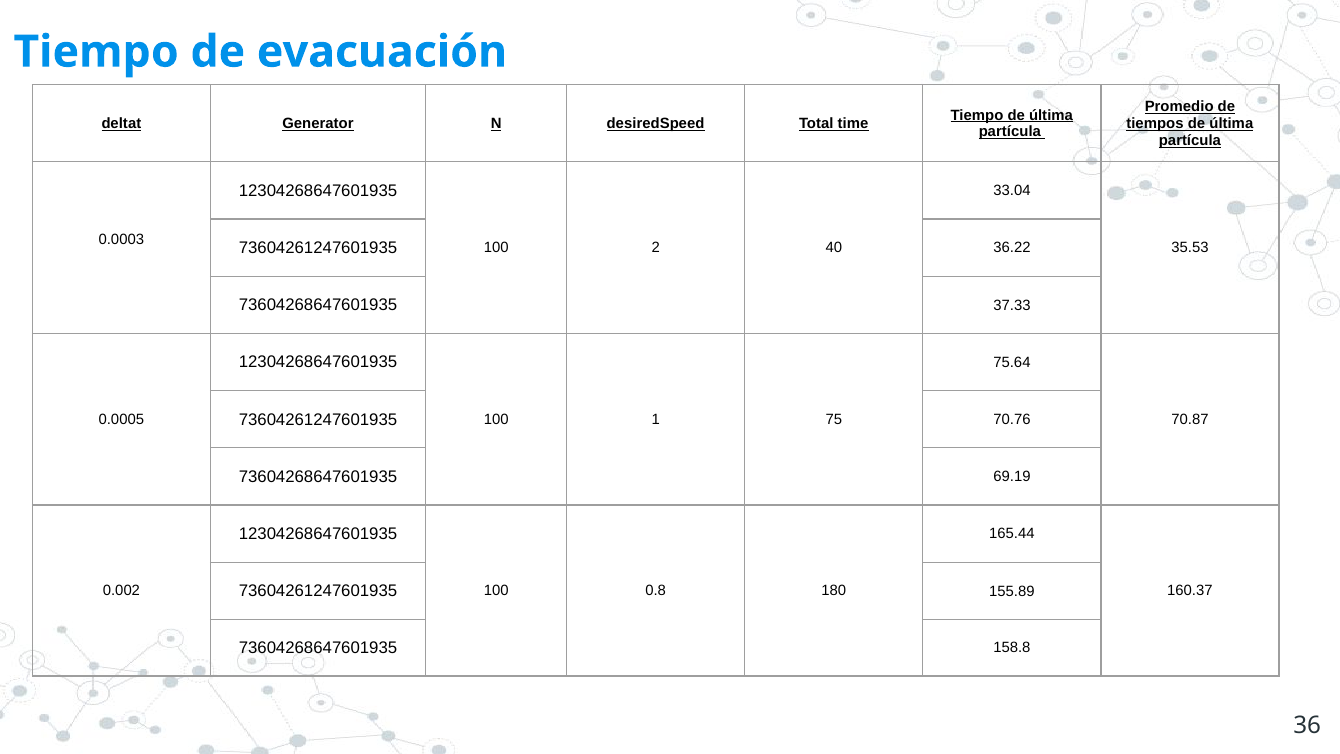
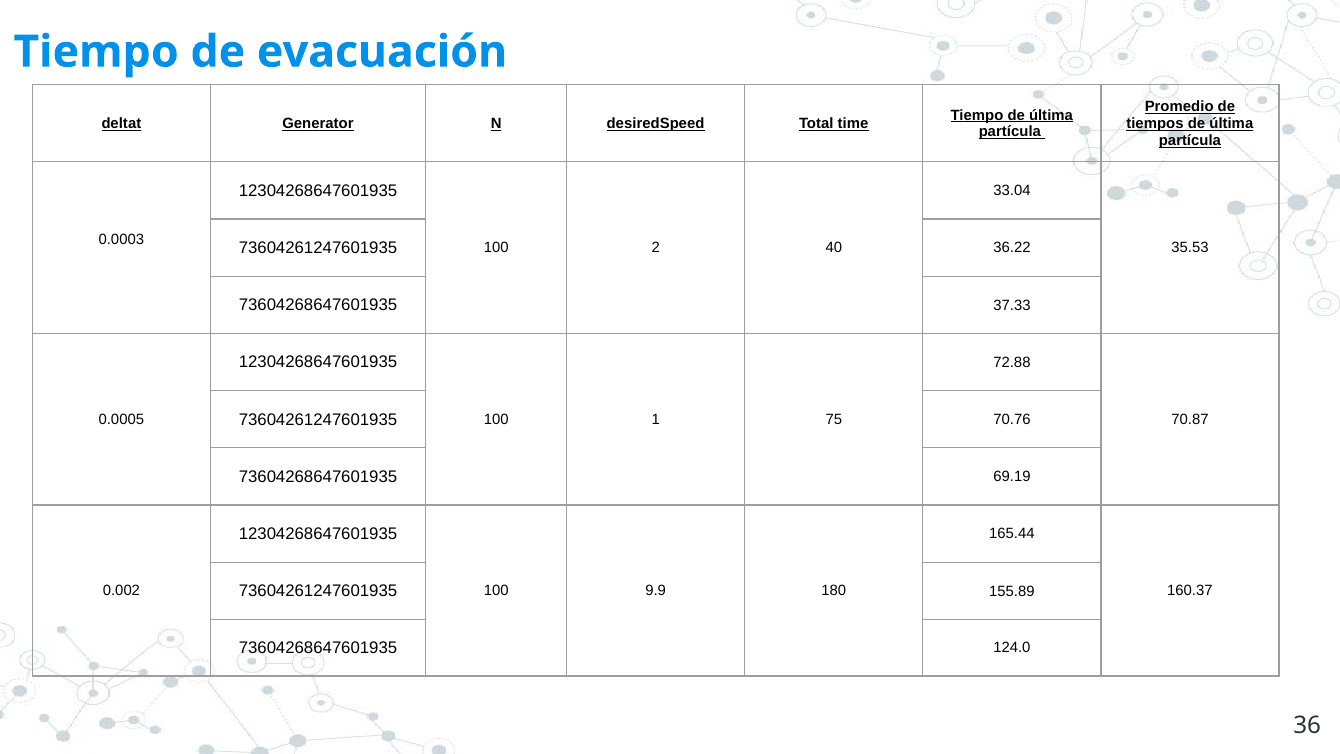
75.64: 75.64 -> 72.88 (1012, 362)
0.8: 0.8 -> 9.9 (656, 591)
158.8: 158.8 -> 124.0 (1012, 648)
